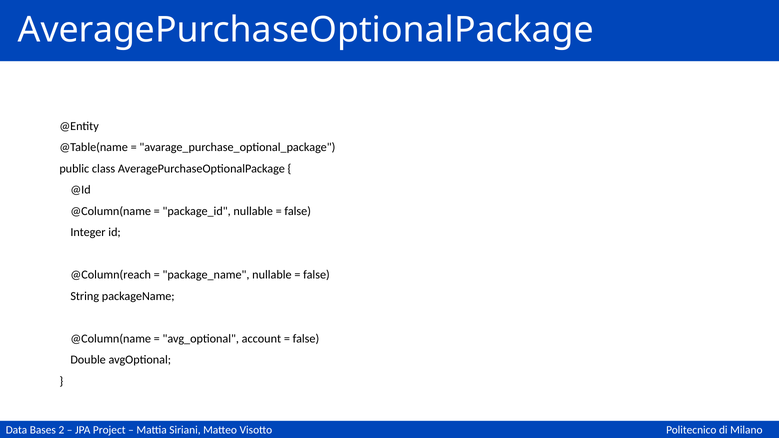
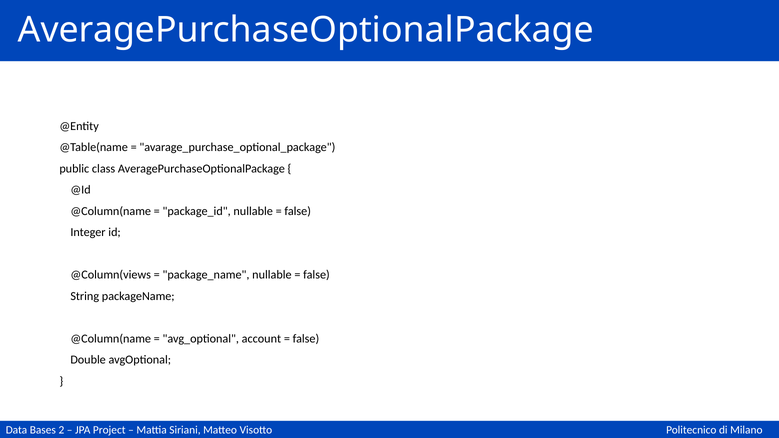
@Column(reach: @Column(reach -> @Column(views (111, 275)
